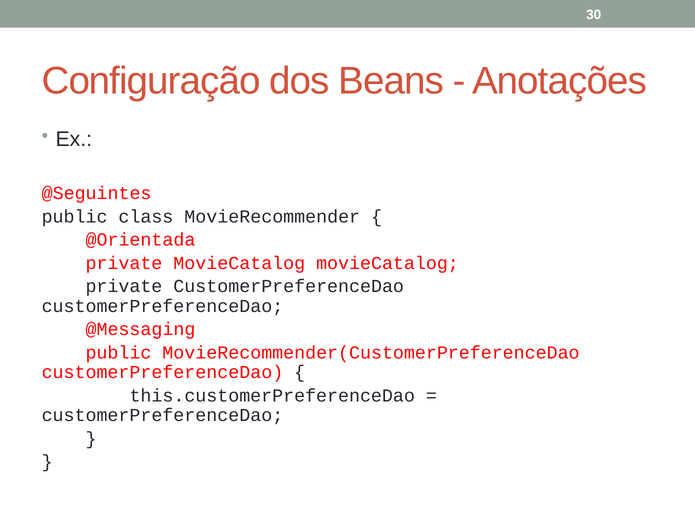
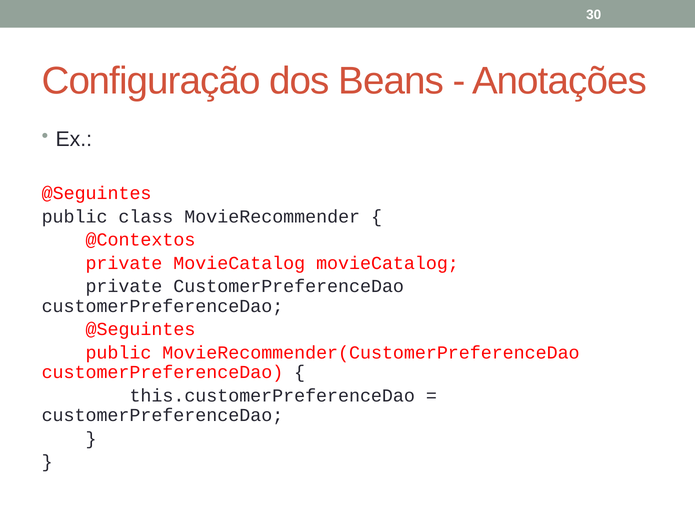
@Orientada: @Orientada -> @Contextos (140, 240)
@Messaging: @Messaging -> @Seguintes (140, 329)
